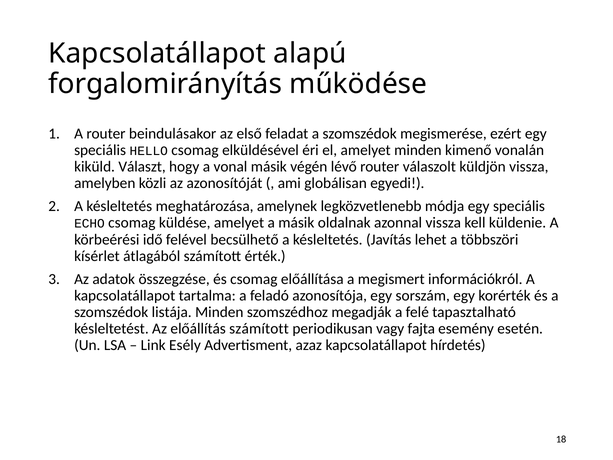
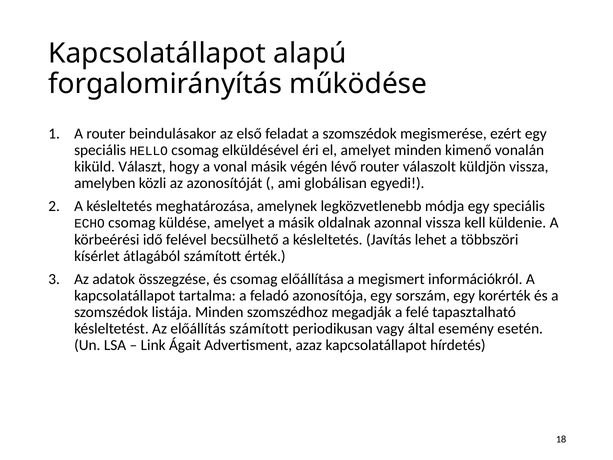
fajta: fajta -> által (421, 329)
Esély: Esély -> Ágait (185, 345)
